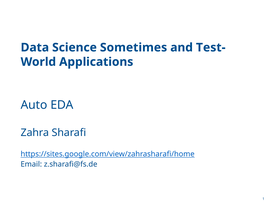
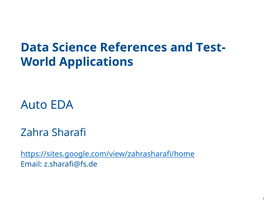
Sometimes: Sometimes -> References (134, 48)
